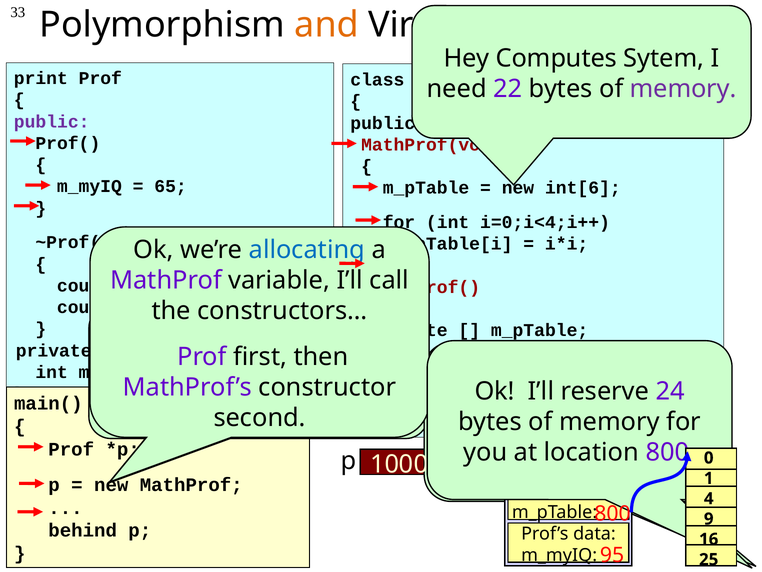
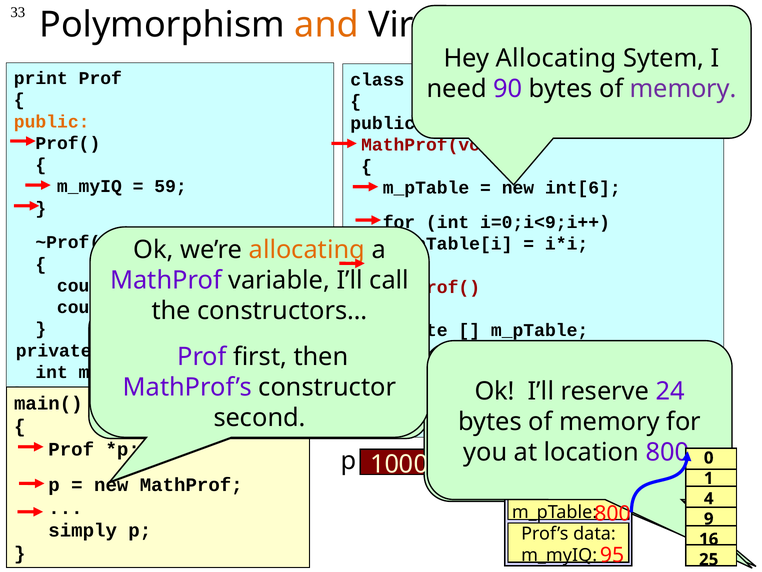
Hey Computes: Computes -> Allocating (556, 58)
22: 22 -> 90 (508, 89)
public colour: purple -> orange (52, 122)
65: 65 -> 59 (171, 186)
i=0;i<4;i++: i=0;i<4;i++ -> i=0;i<9;i++ (545, 222)
allocating colour: blue -> orange (307, 250)
behind: behind -> simply (83, 530)
